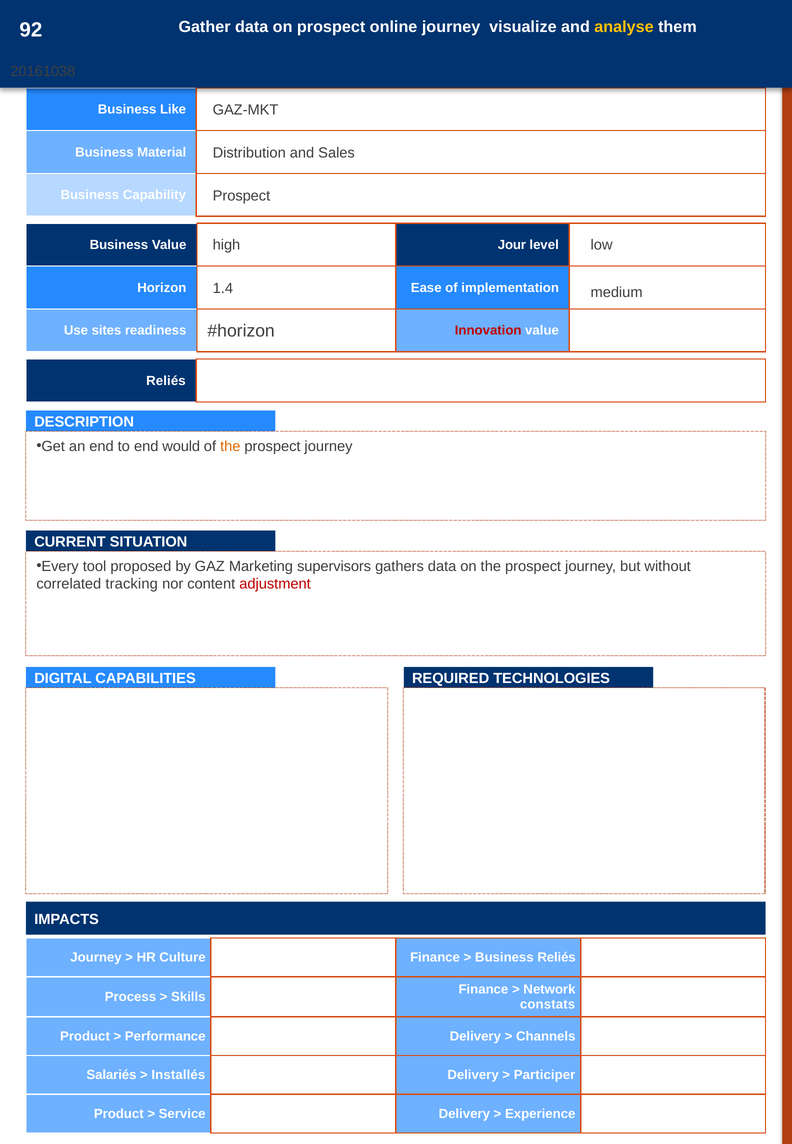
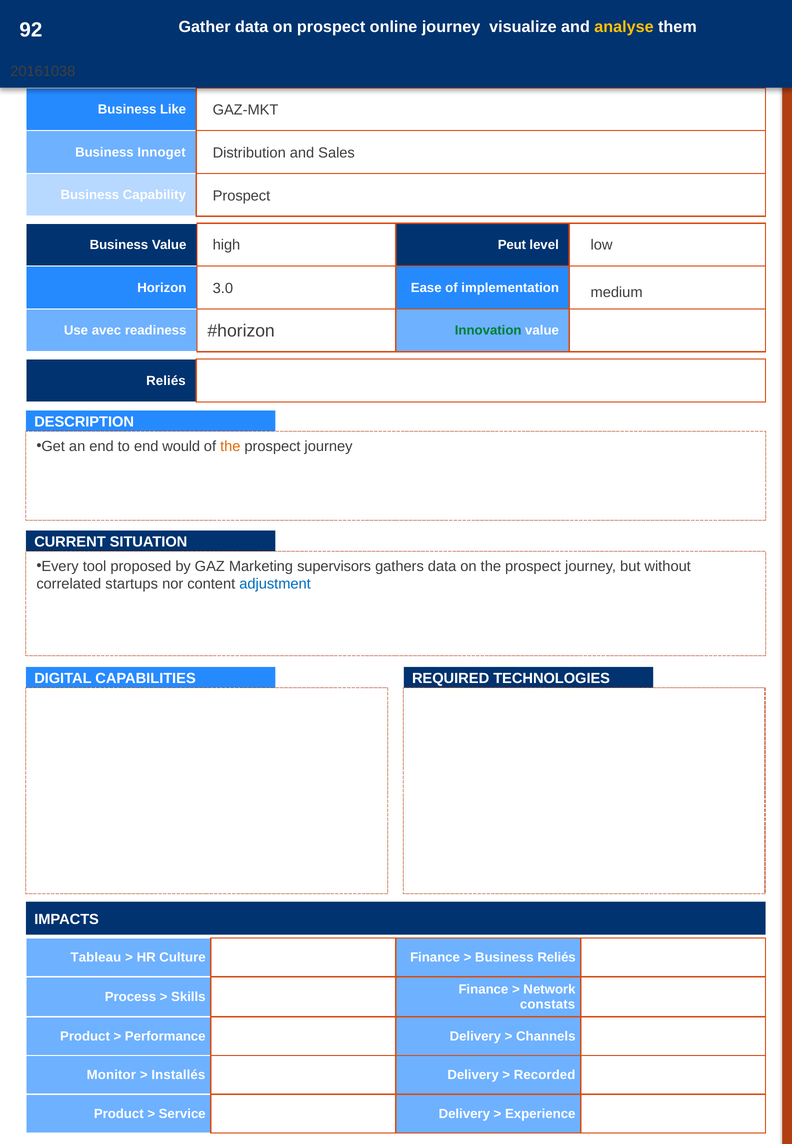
Material: Material -> Innoget (162, 152)
Jour: Jour -> Peut (512, 245)
1.4: 1.4 -> 3.0 (223, 289)
sites: sites -> avec (106, 331)
Innovation colour: red -> green (488, 331)
tracking: tracking -> startups (132, 584)
adjustment colour: red -> blue (275, 584)
Journey: Journey -> Tableau (96, 958)
Salariés: Salariés -> Monitor (111, 1075)
Participer: Participer -> Recorded (545, 1075)
